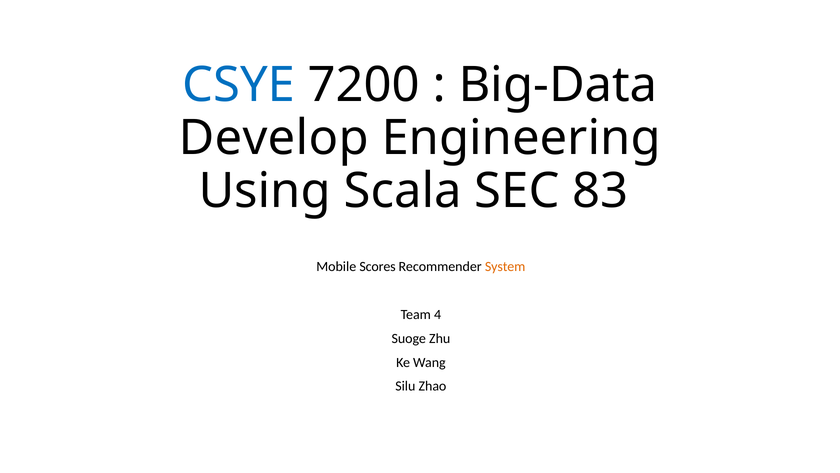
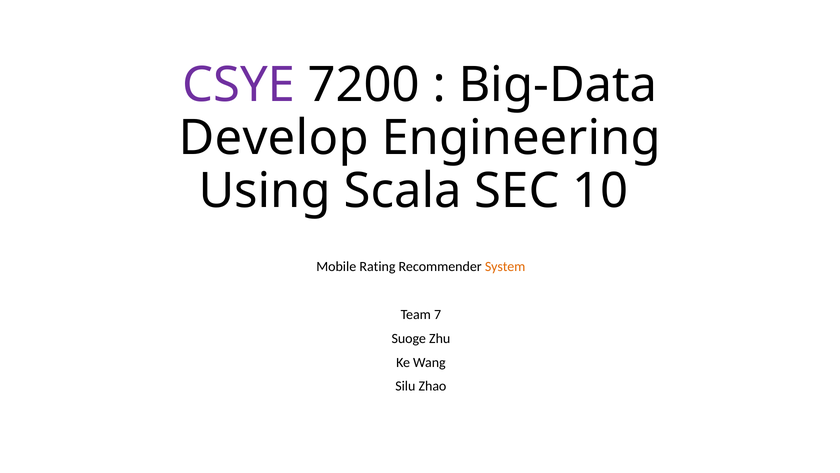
CSYE colour: blue -> purple (239, 85)
83: 83 -> 10 (600, 191)
Scores: Scores -> Rating (377, 267)
4: 4 -> 7 (438, 314)
